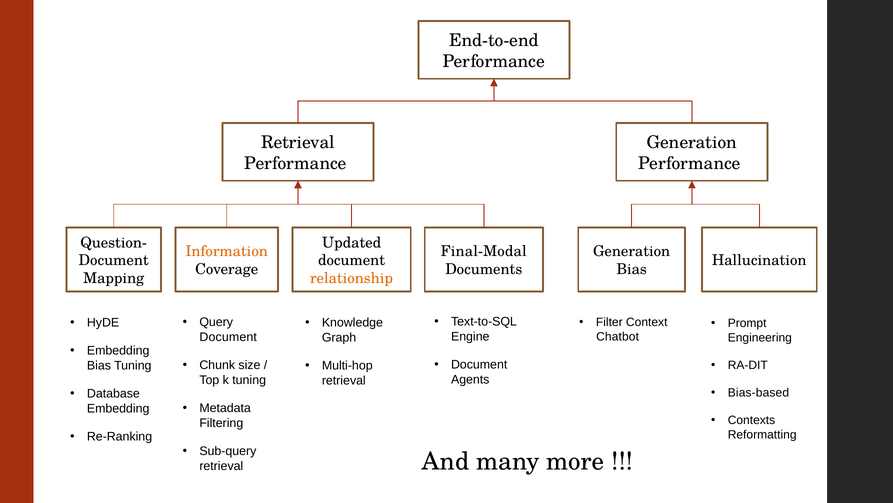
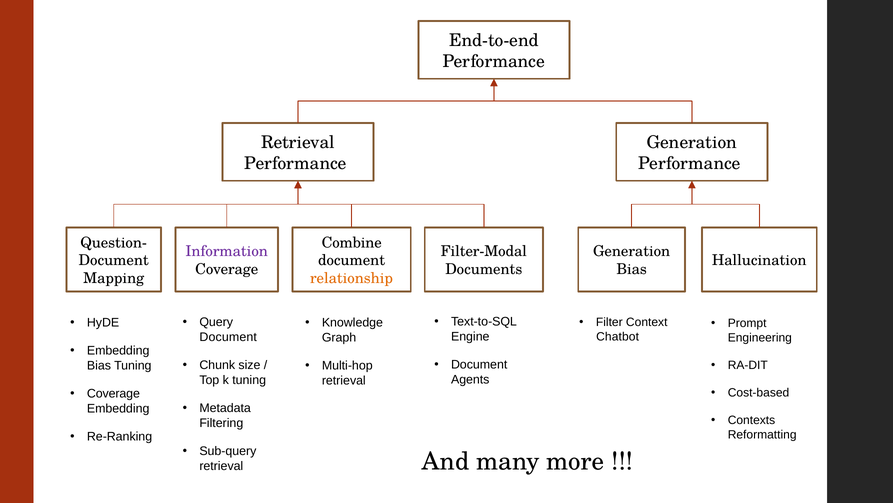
Updated: Updated -> Combine (352, 242)
Information colour: orange -> purple (227, 251)
Final-Modal: Final-Modal -> Filter-Modal (484, 251)
Bias-based: Bias-based -> Cost-based (759, 392)
Database: Database -> Coverage (113, 393)
